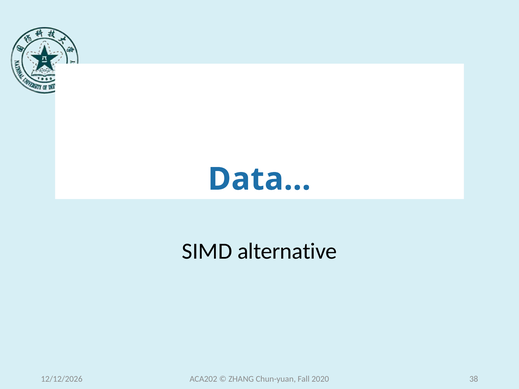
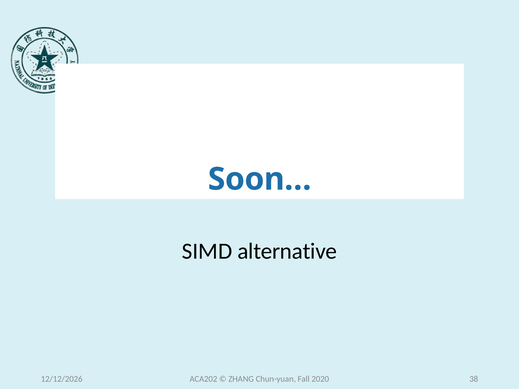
Data…: Data… -> Soon… (260, 179)
